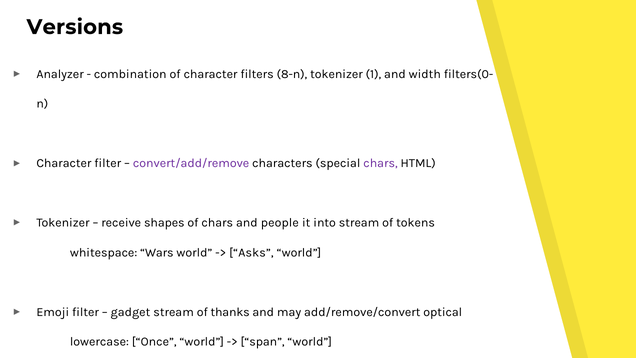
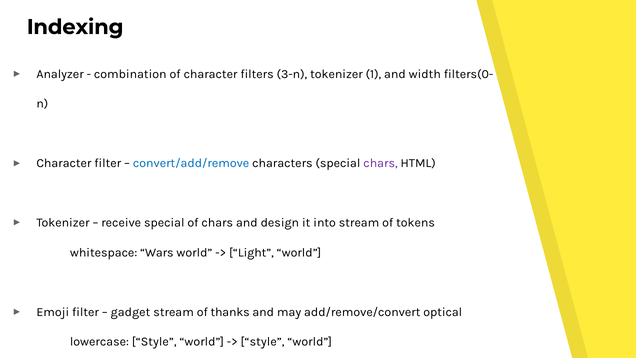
Versions: Versions -> Indexing (75, 27)
8-n: 8-n -> 3-n (292, 74)
convert/add/remove colour: purple -> blue (191, 163)
receive shapes: shapes -> special (164, 223)
people: people -> design (280, 223)
Asks: Asks -> Light (251, 252)
lowercase Once: Once -> Style (154, 341)
span: span -> style (263, 341)
